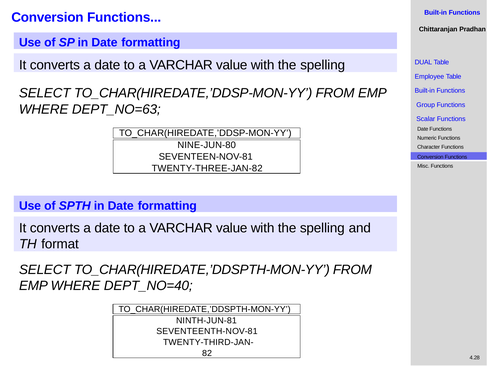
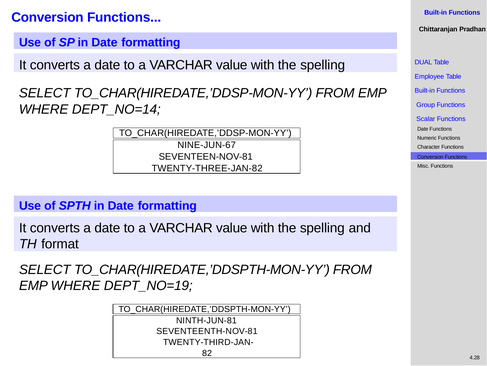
DEPT_NO=63: DEPT_NO=63 -> DEPT_NO=14 (116, 109)
NINE-JUN-80: NINE-JUN-80 -> NINE-JUN-67 (207, 145)
DEPT_NO=40: DEPT_NO=40 -> DEPT_NO=19 (148, 285)
